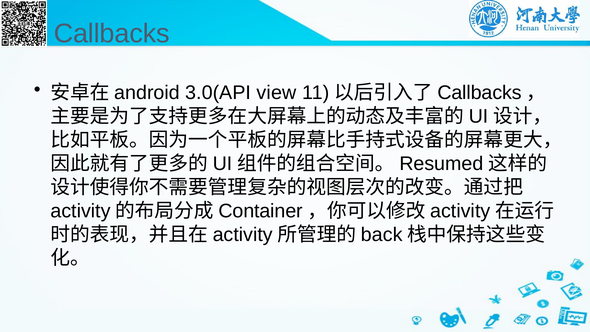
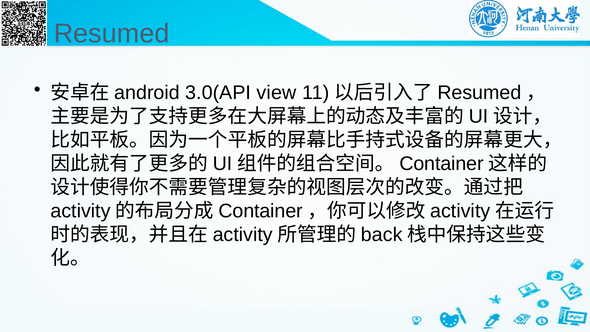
Callbacks: Callbacks -> Resumed (112, 34)
Callbacks: Callbacks -> Resumed (479, 93)
Resumed: Resumed -> Container (441, 164)
